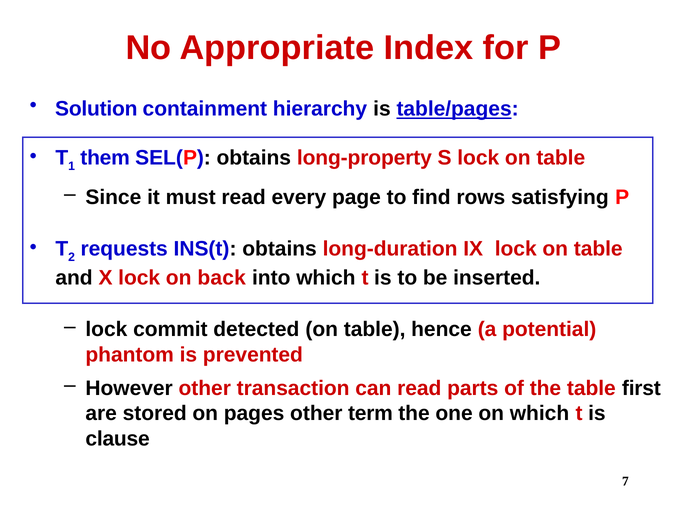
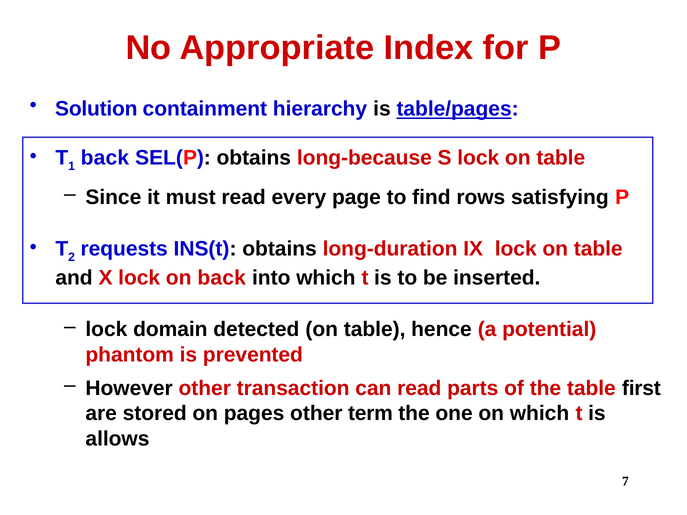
them: them -> back (105, 158)
long-property: long-property -> long-because (364, 158)
commit: commit -> domain (170, 330)
clause: clause -> allows (117, 439)
